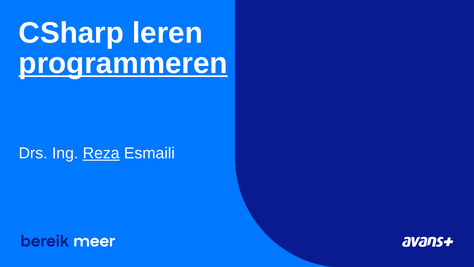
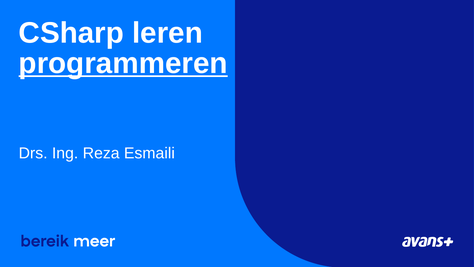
Reza underline: present -> none (101, 153)
